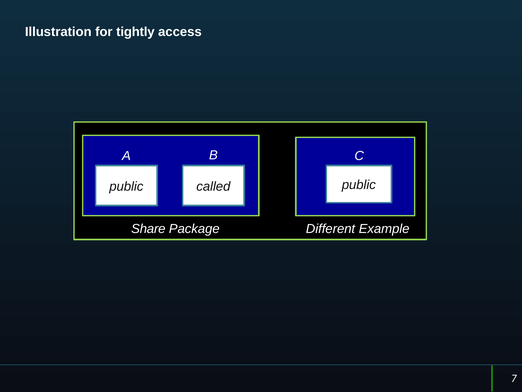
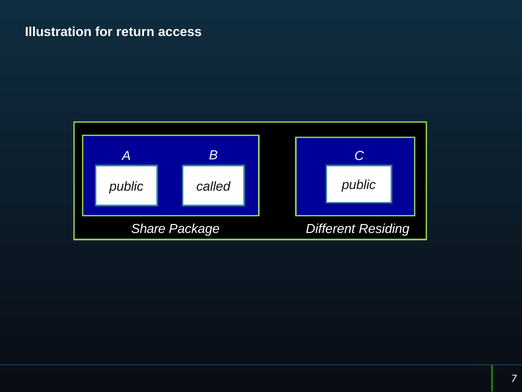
tightly: tightly -> return (135, 32)
Example: Example -> Residing (384, 228)
